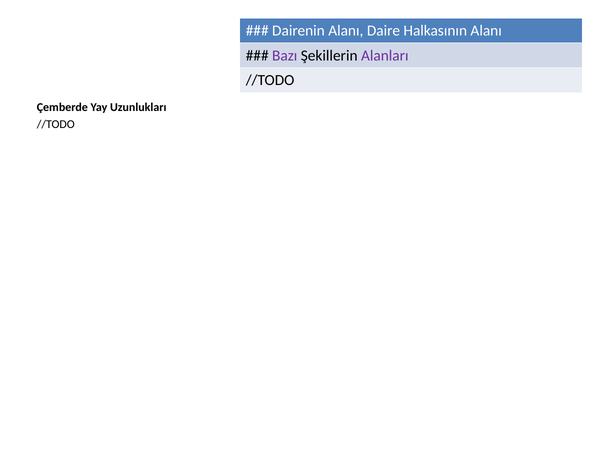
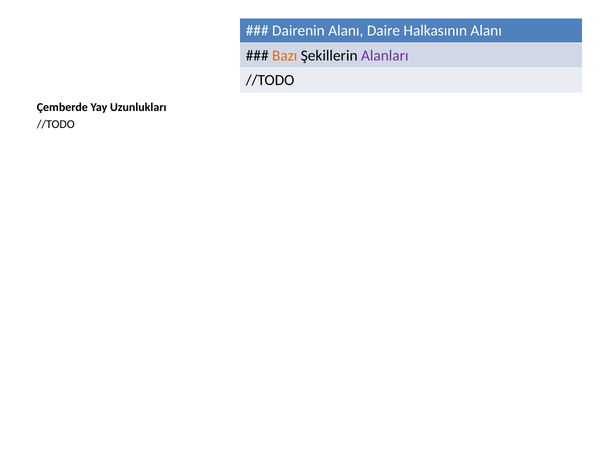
Bazı colour: purple -> orange (285, 55)
